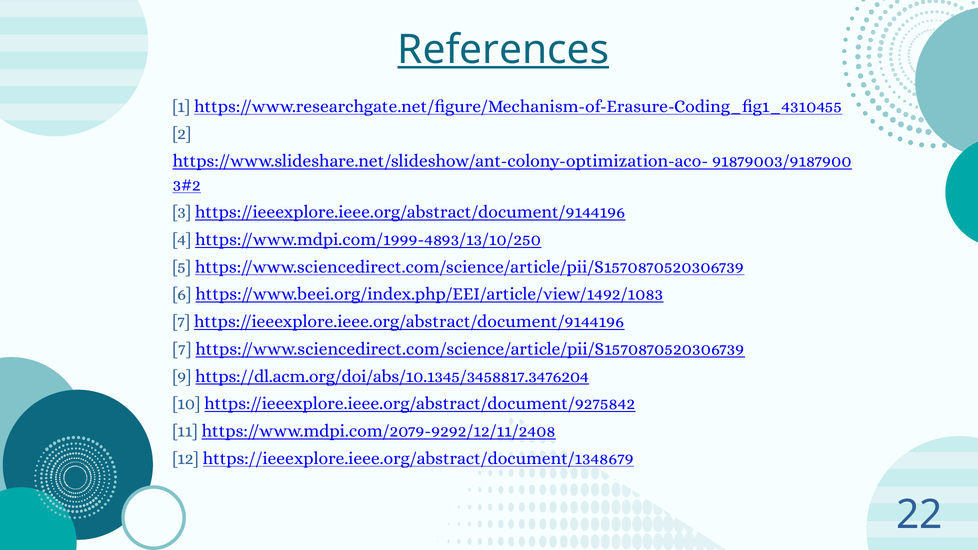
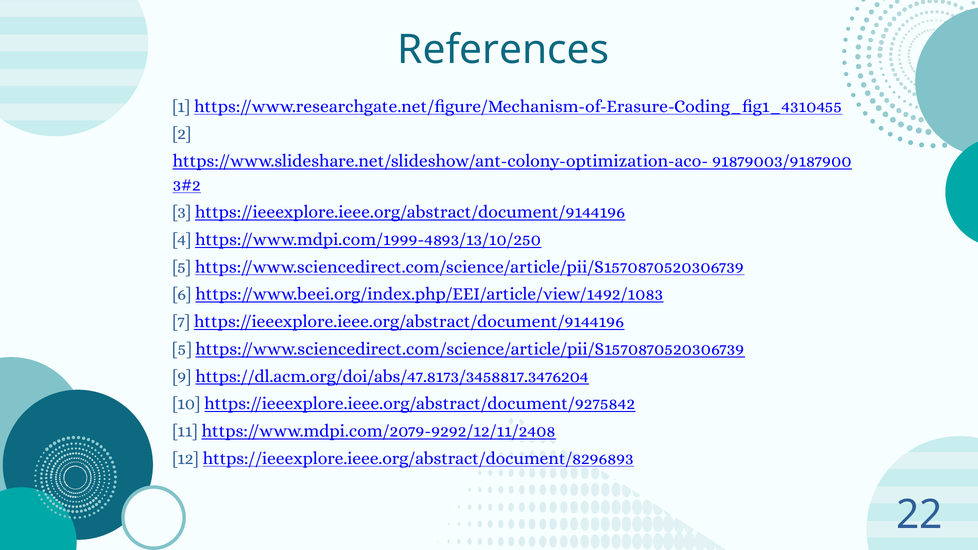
References underline: present -> none (503, 50)
7: 7 -> 5 (182, 349)
https://dl.acm.org/doi/abs/10.1345/3458817.3476204: https://dl.acm.org/doi/abs/10.1345/3458817.3476204 -> https://dl.acm.org/doi/abs/47.8173/3458817.3476204 (392, 376)
https://ieeexplore.ieee.org/abstract/document/1348679: https://ieeexplore.ieee.org/abstract/document/1348679 -> https://ieeexplore.ieee.org/abstract/document/8296893 (418, 458)
